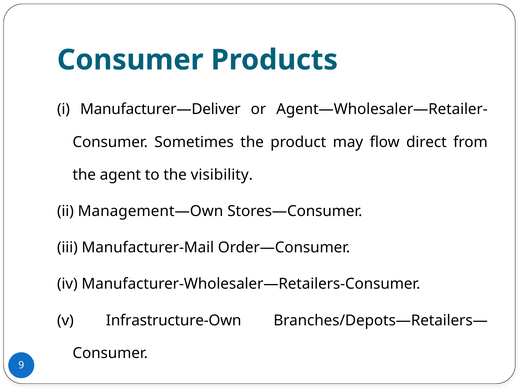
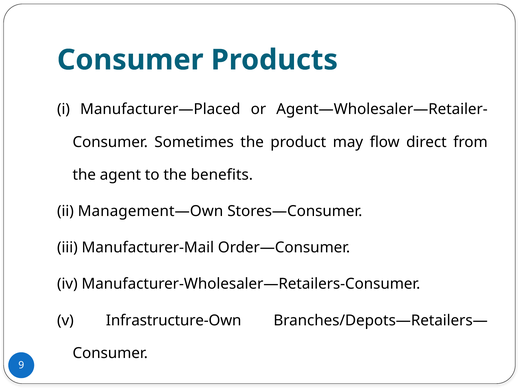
Manufacturer—Deliver: Manufacturer—Deliver -> Manufacturer—Placed (160, 109)
visibility: visibility -> benefits (222, 175)
